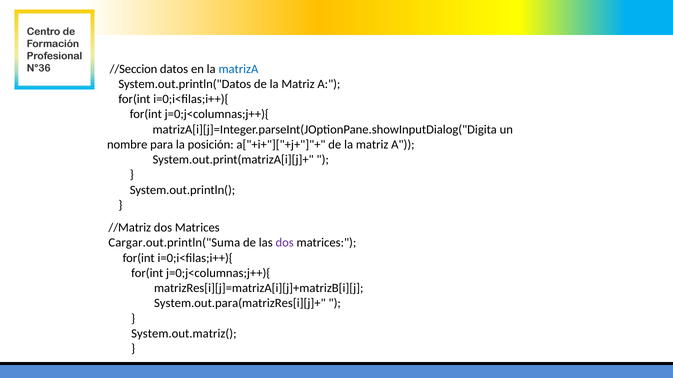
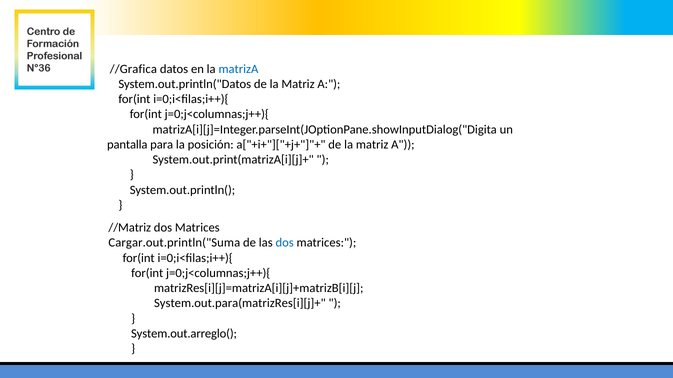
//Seccion: //Seccion -> //Grafica (133, 69)
nombre: nombre -> pantalla (127, 145)
dos colour: purple -> blue (285, 243)
System.out.matriz(: System.out.matriz( -> System.out.arreglo( (184, 334)
